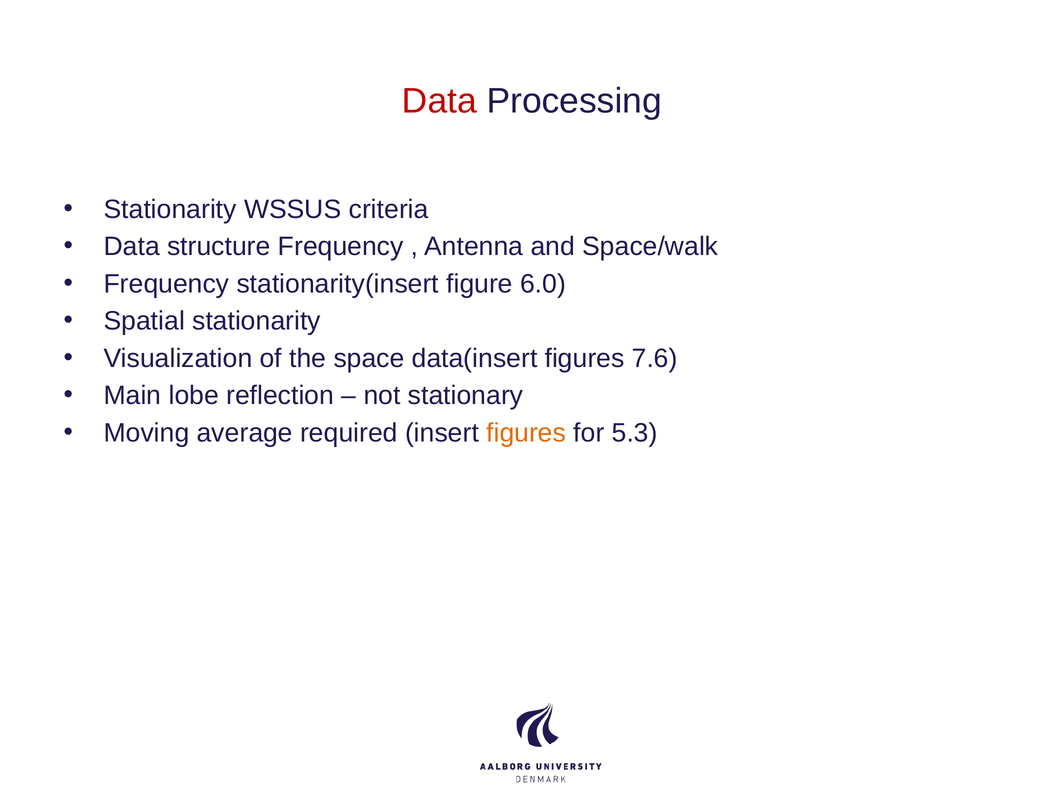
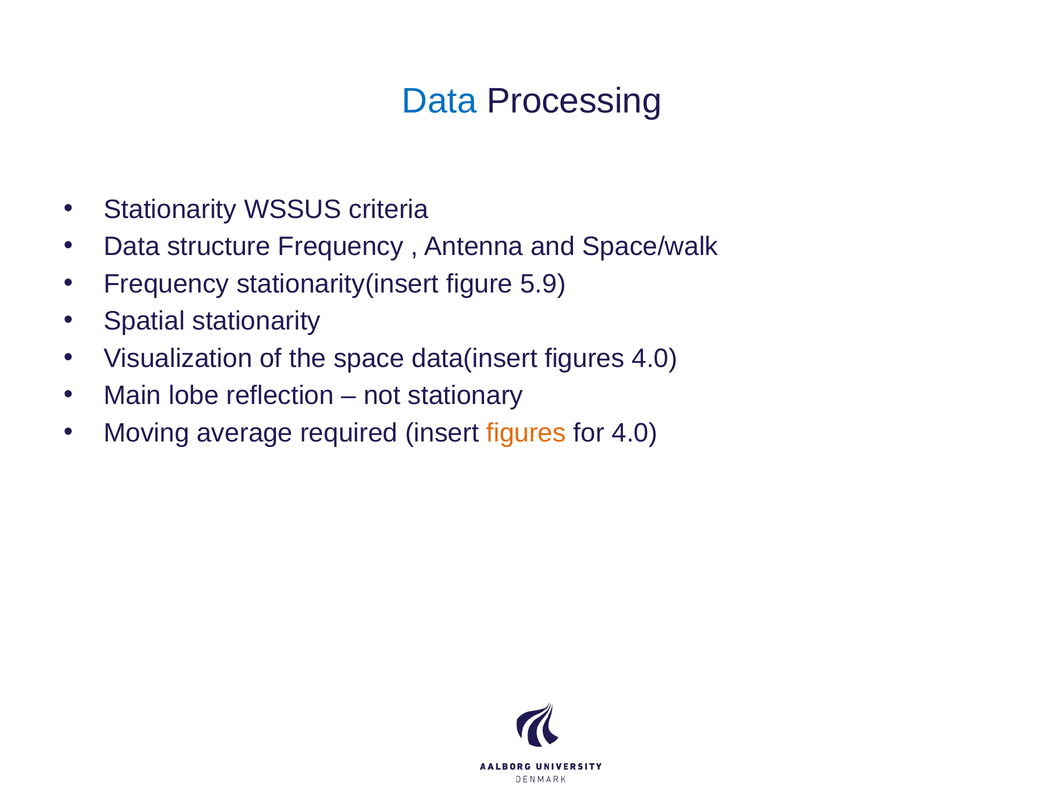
Data colour: red -> blue (439, 101)
6.0: 6.0 -> 5.9 (543, 284)
figures 7.6: 7.6 -> 4.0 (655, 358)
for 5.3: 5.3 -> 4.0 (635, 433)
